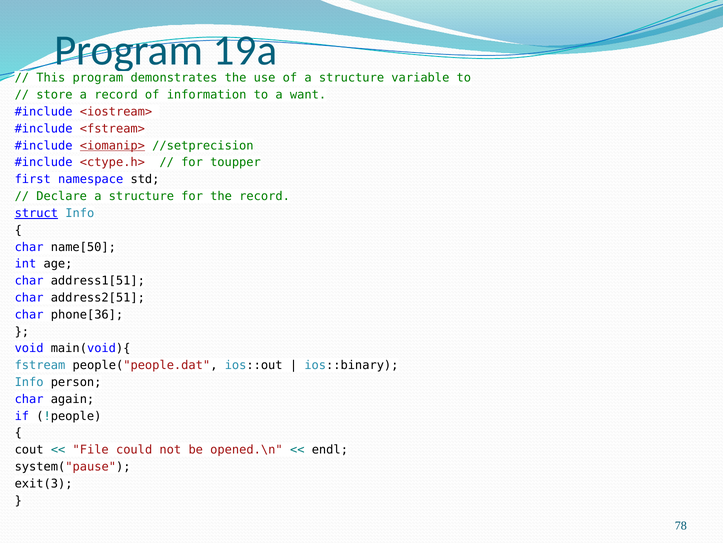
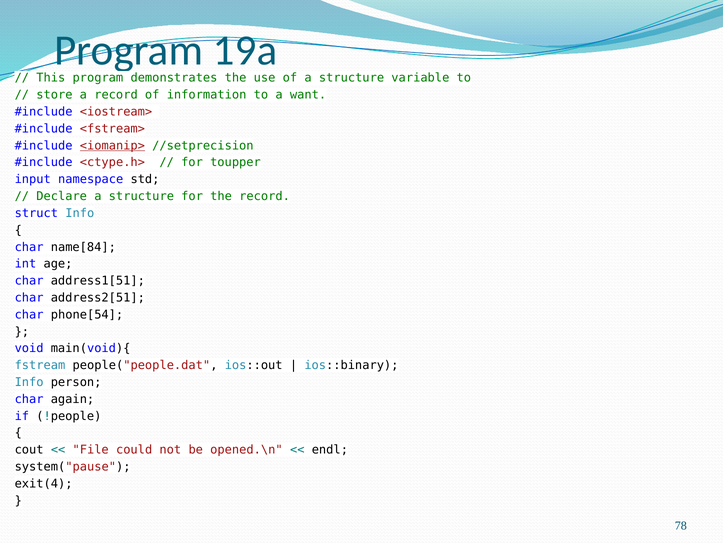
first: first -> input (33, 179)
struct underline: present -> none (36, 213)
name[50: name[50 -> name[84 (83, 247)
phone[36: phone[36 -> phone[54 (87, 314)
exit(3: exit(3 -> exit(4 (44, 483)
